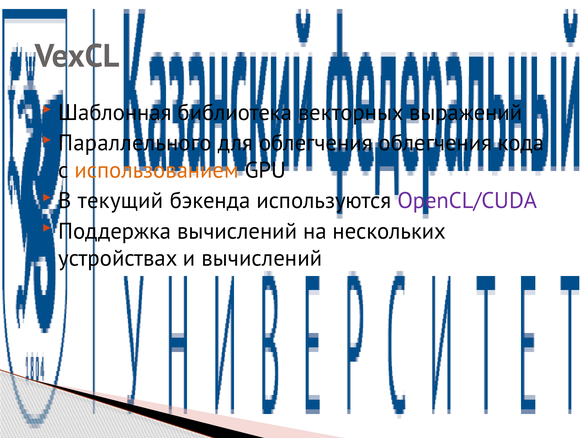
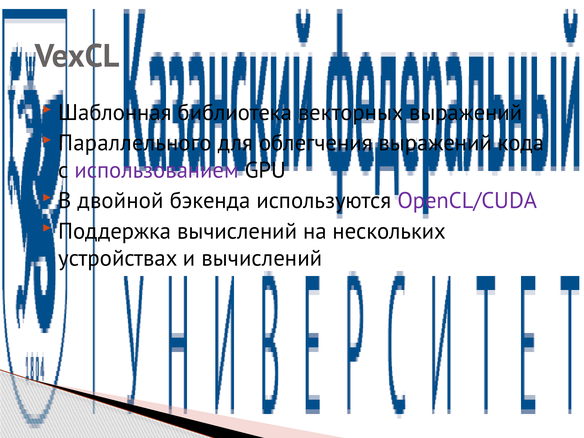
облегчения облегчения: облегчения -> выражений (435, 143)
использованием colour: orange -> purple (157, 170)
текущий: текущий -> двойной (121, 201)
